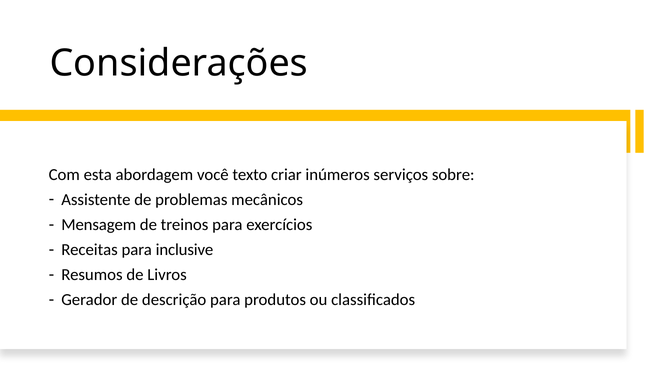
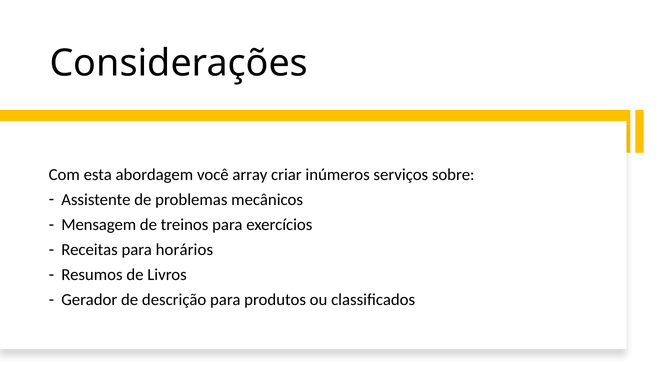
texto: texto -> array (250, 175)
inclusive: inclusive -> horários (184, 250)
